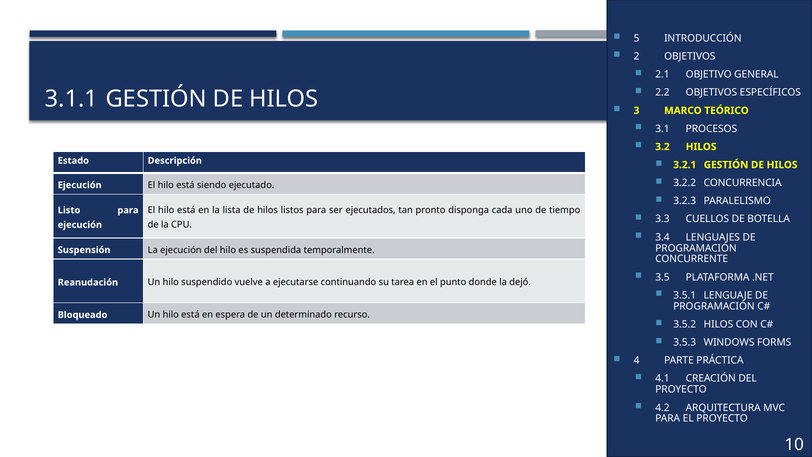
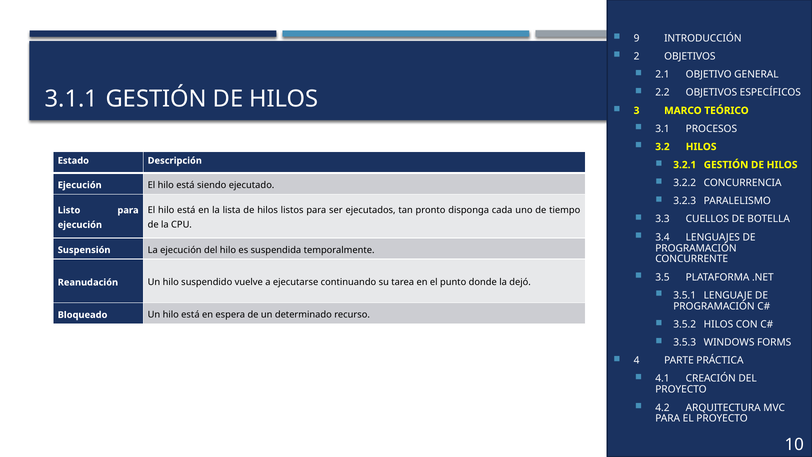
5: 5 -> 9 (637, 38)
